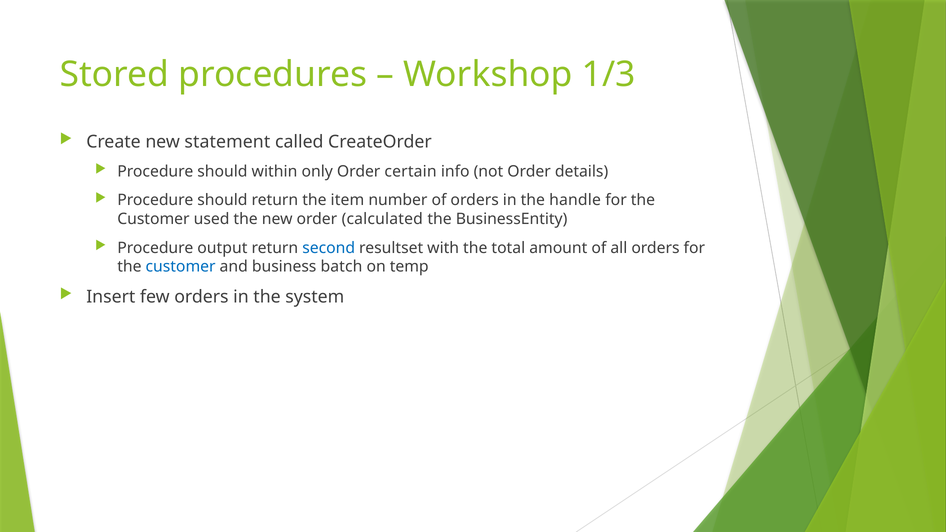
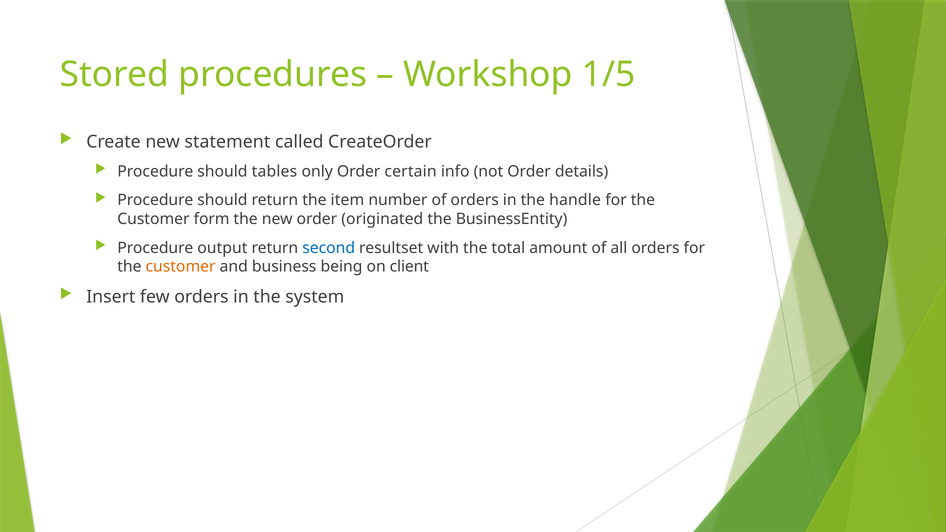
1/3: 1/3 -> 1/5 (609, 75)
within: within -> tables (274, 172)
used: used -> form (212, 219)
calculated: calculated -> originated (382, 219)
customer colour: blue -> orange (181, 267)
batch: batch -> being (342, 267)
temp: temp -> client (409, 267)
